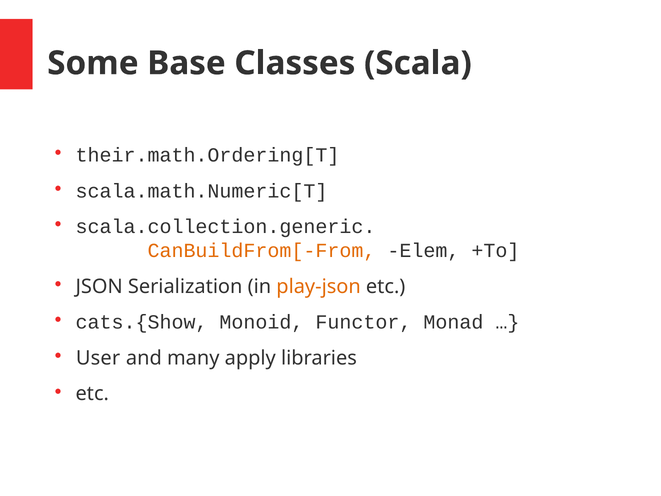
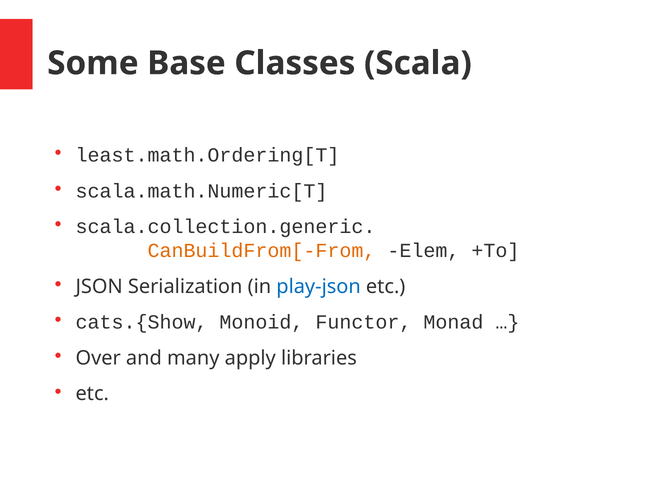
their.math.Ordering[T: their.math.Ordering[T -> least.math.Ordering[T (207, 155)
play-json colour: orange -> blue (319, 286)
User: User -> Over (98, 358)
